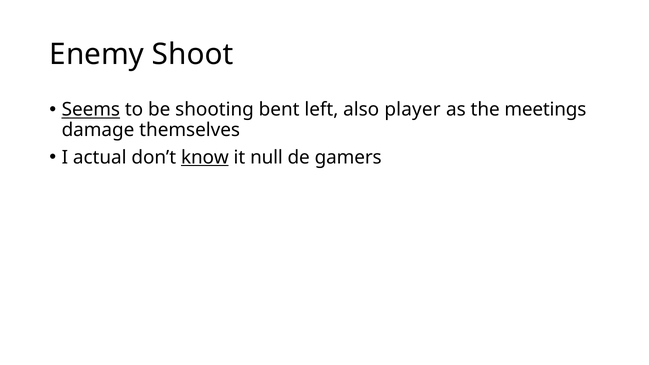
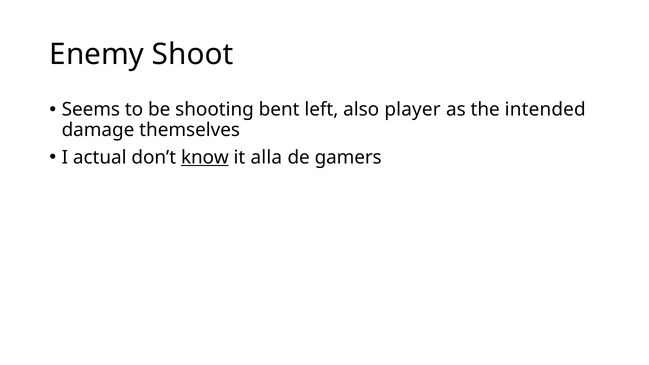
Seems underline: present -> none (91, 110)
meetings: meetings -> intended (545, 110)
null: null -> alla (266, 157)
